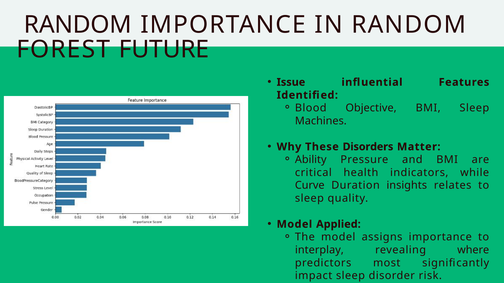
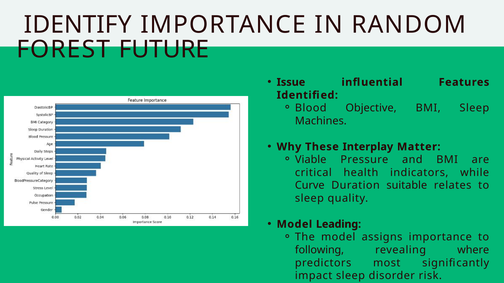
RANDOM: RANDOM -> IDENTIFY (78, 25)
Disorders: Disorders -> Interplay (368, 147)
Ability: Ability -> Viable (311, 160)
insights: insights -> suitable (407, 186)
Applied: Applied -> Leading (339, 225)
interplay: interplay -> following (320, 250)
